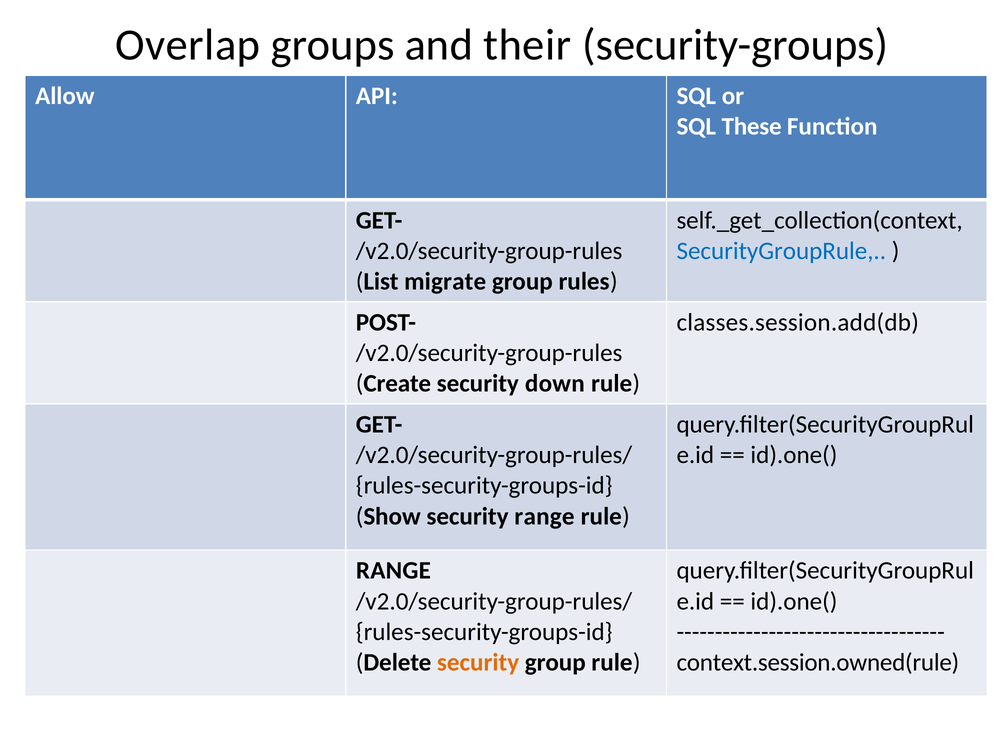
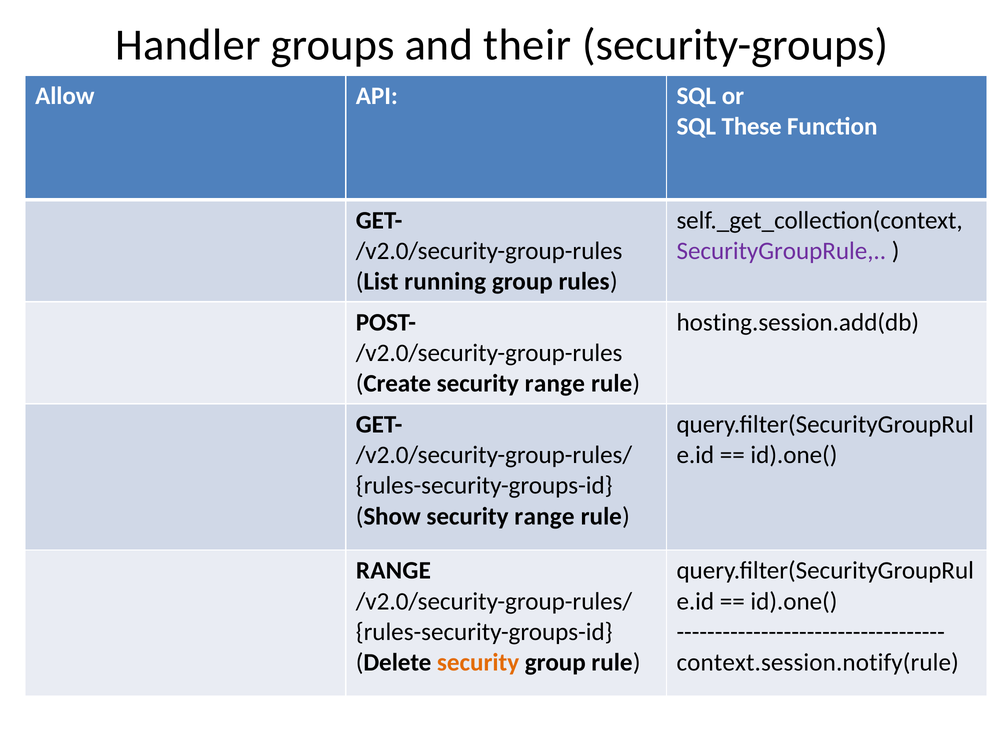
Overlap: Overlap -> Handler (188, 45)
SecurityGroupRule colour: blue -> purple (781, 251)
migrate: migrate -> running (445, 282)
classes.session.add(db: classes.session.add(db -> hosting.session.add(db (798, 322)
Create security down: down -> range (555, 384)
context.session.owned(rule: context.session.owned(rule -> context.session.notify(rule (818, 663)
